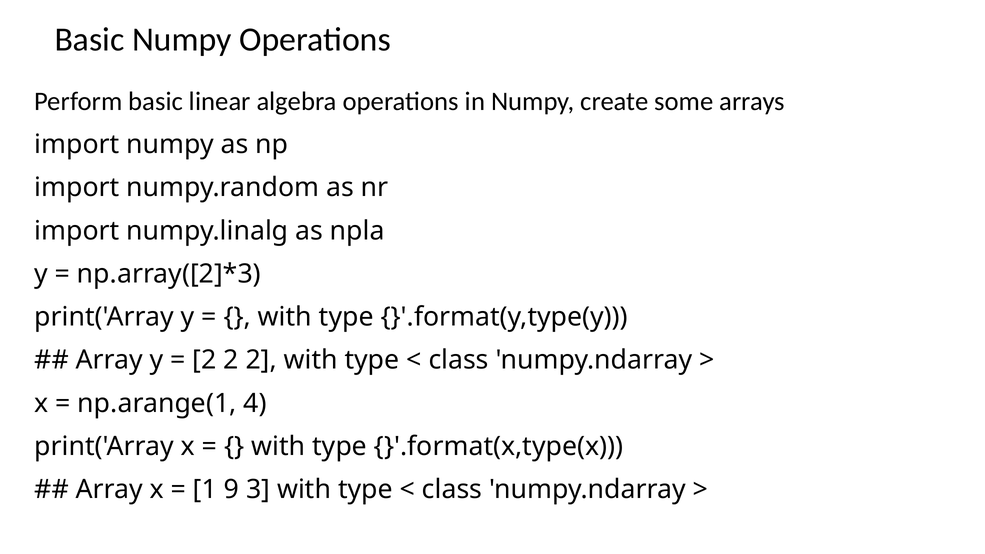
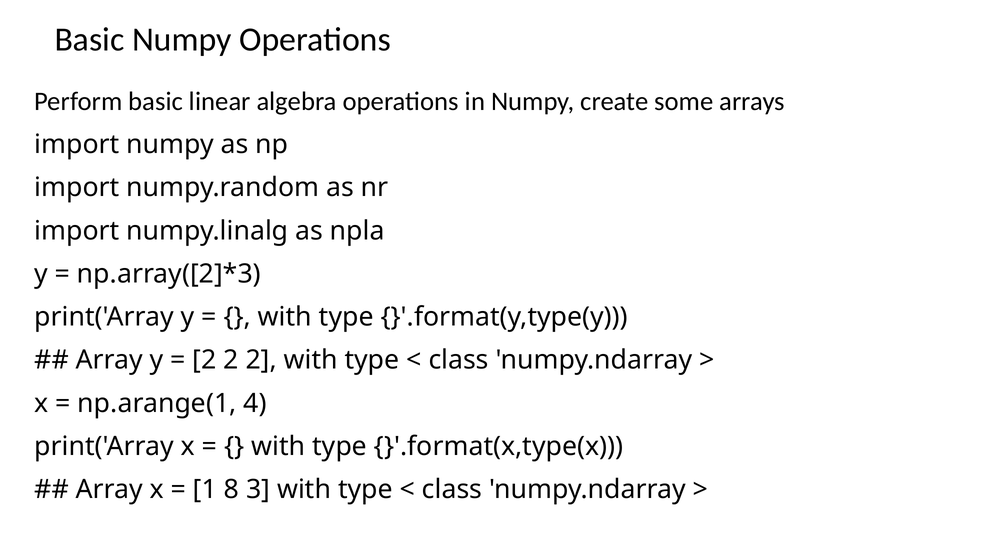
9: 9 -> 8 (232, 490)
